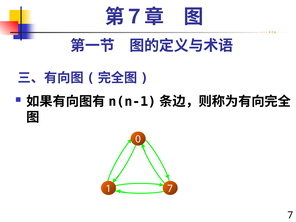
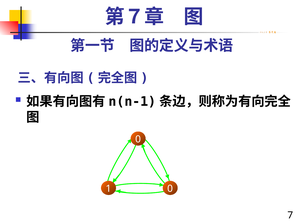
1 7: 7 -> 0 (170, 189)
